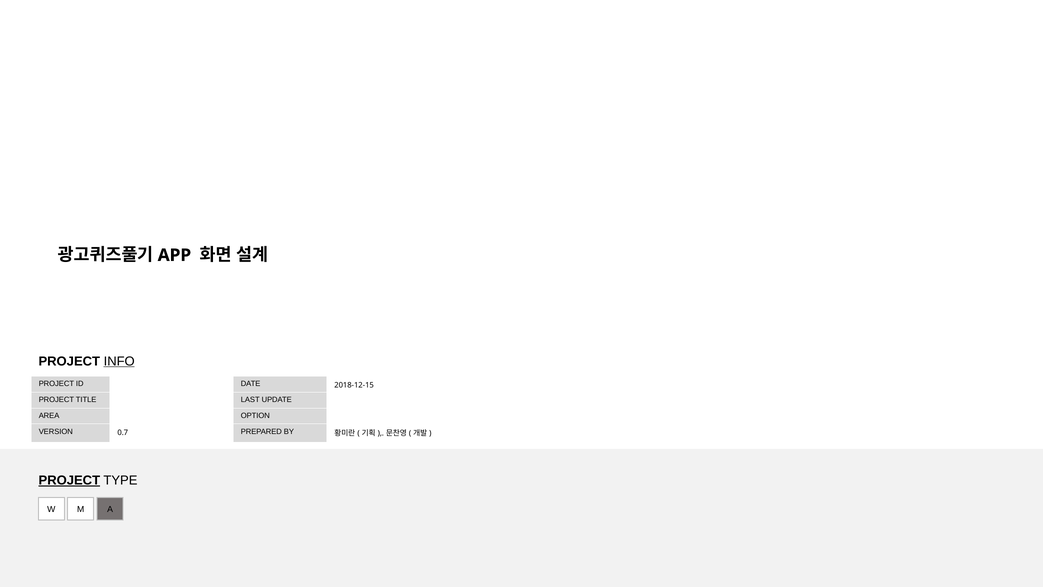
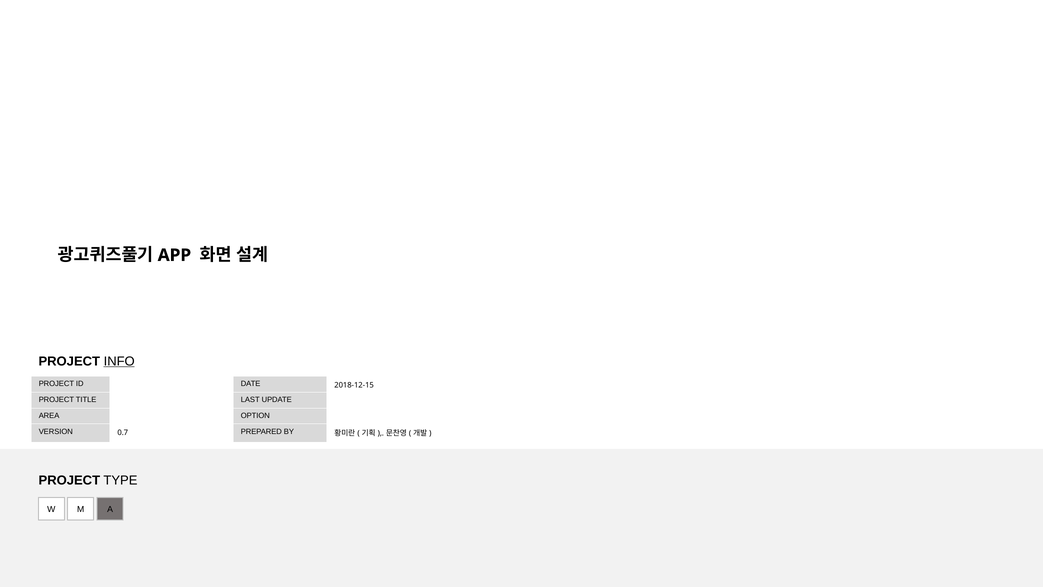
PROJECT underline: present -> none (69, 480)
